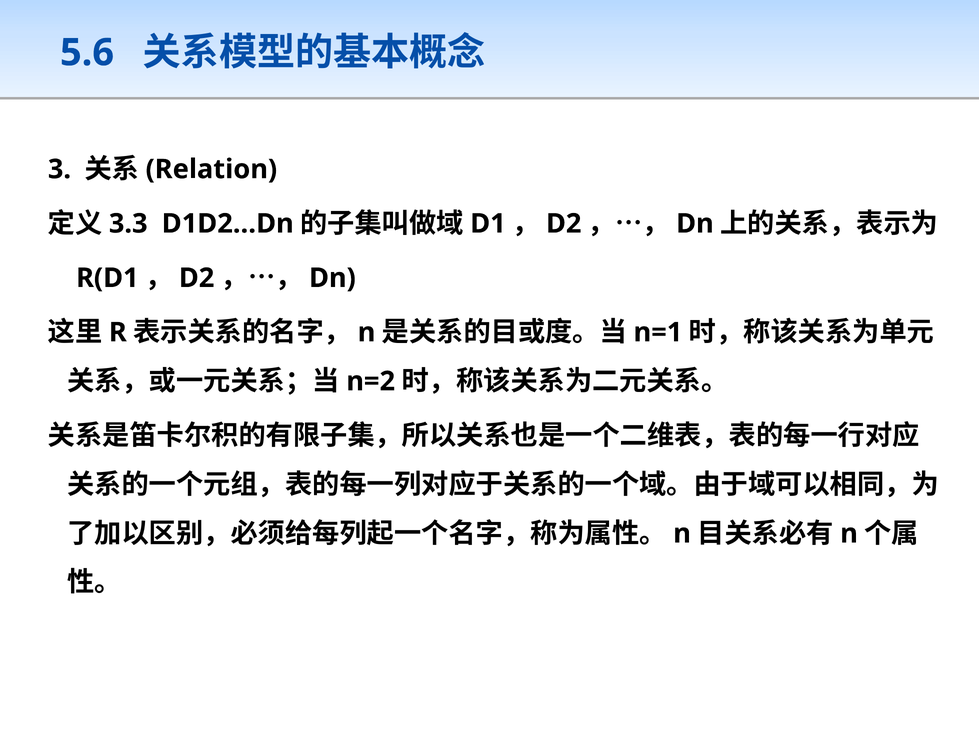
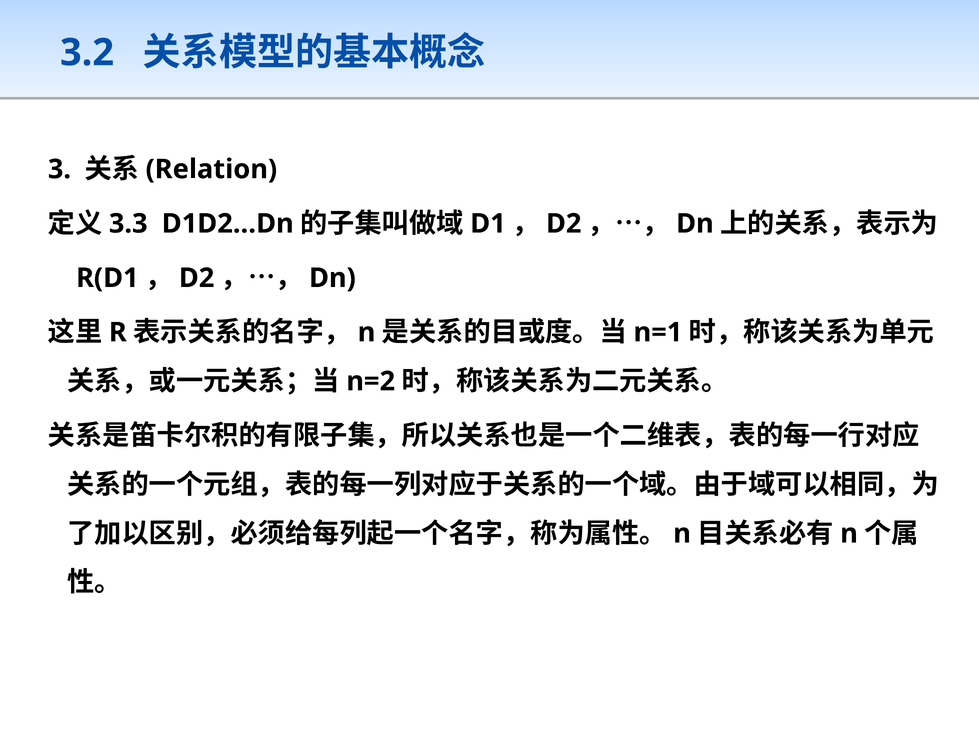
5.6: 5.6 -> 3.2 (87, 53)
